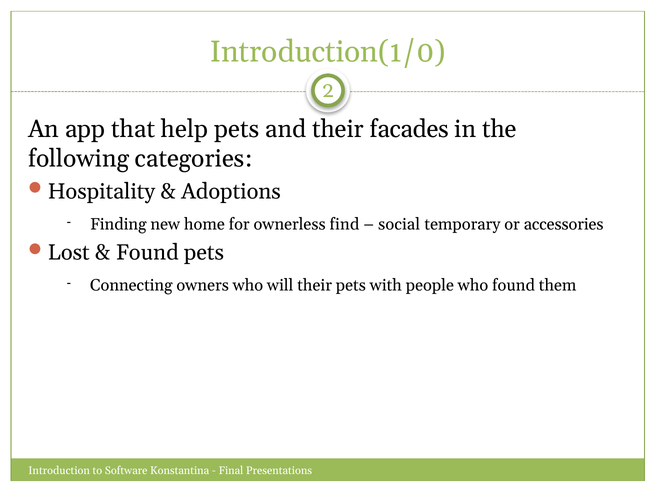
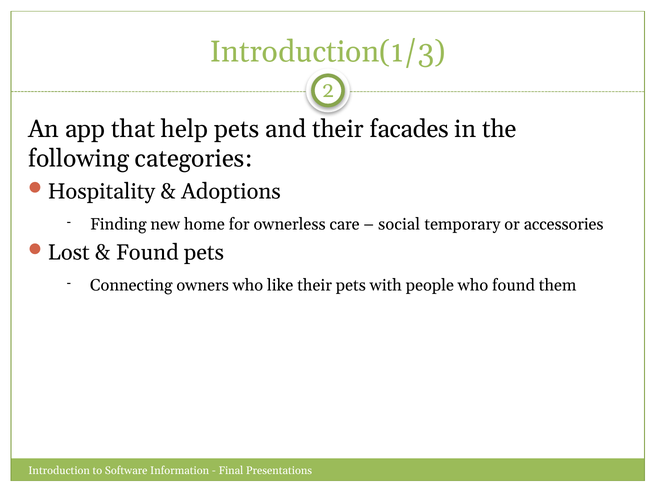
Introduction(1/0: Introduction(1/0 -> Introduction(1/3 (328, 52)
find: find -> care (345, 224)
will: will -> like (280, 286)
Konstantina: Konstantina -> Information (180, 470)
